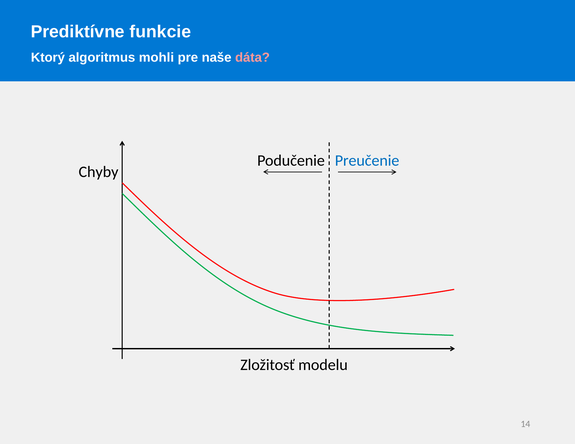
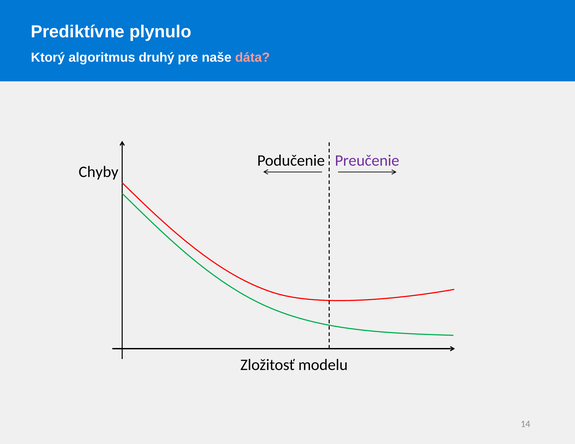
funkcie: funkcie -> plynulo (160, 32)
mohli: mohli -> druhý (157, 58)
Preučenie colour: blue -> purple (367, 161)
